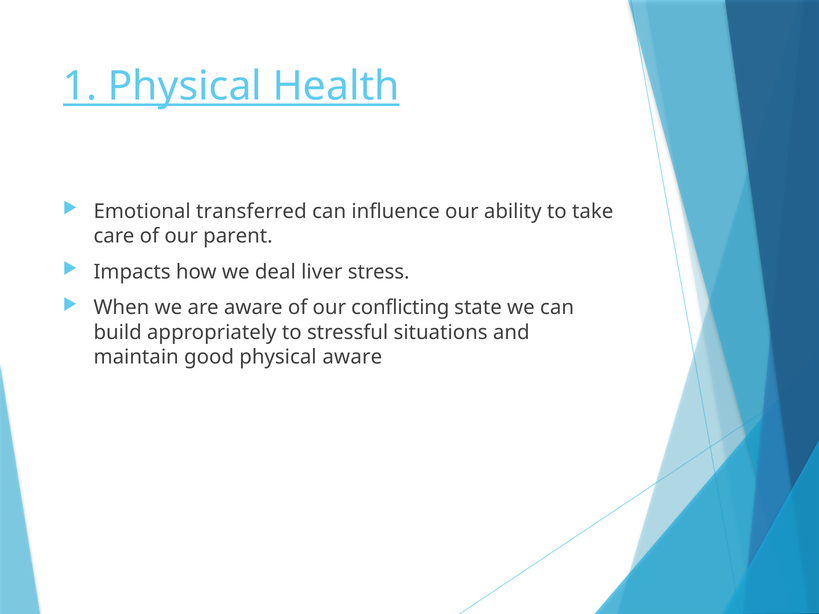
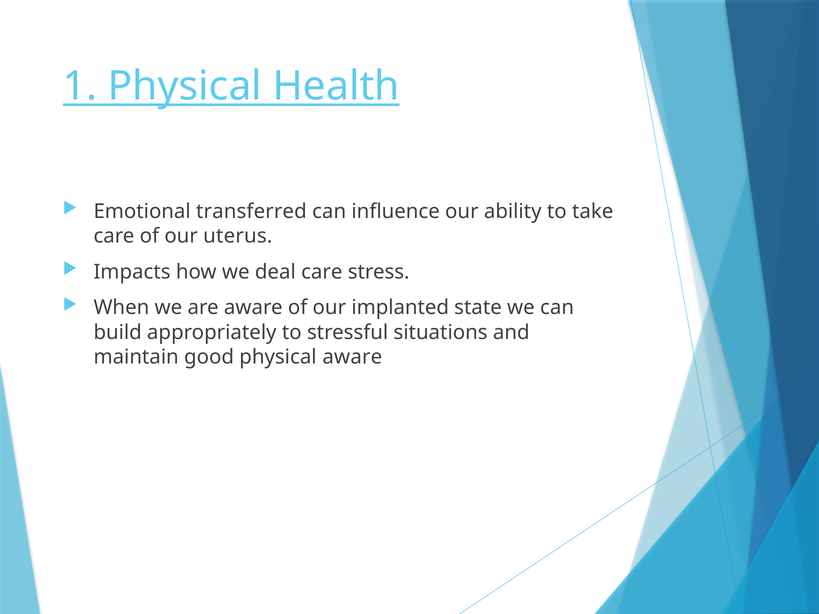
parent: parent -> uterus (238, 236)
deal liver: liver -> care (322, 272)
conflicting: conflicting -> implanted (400, 308)
